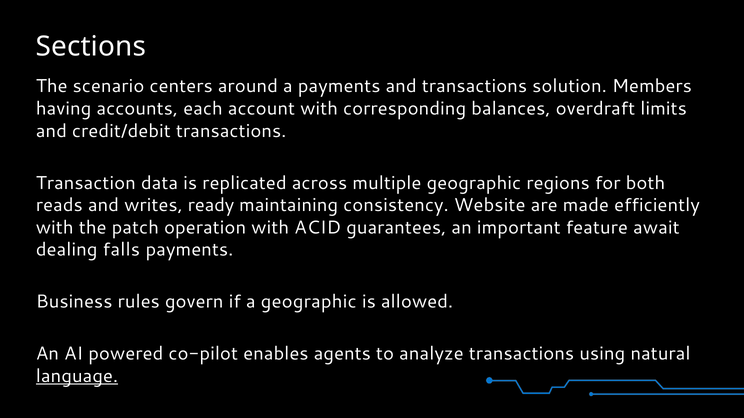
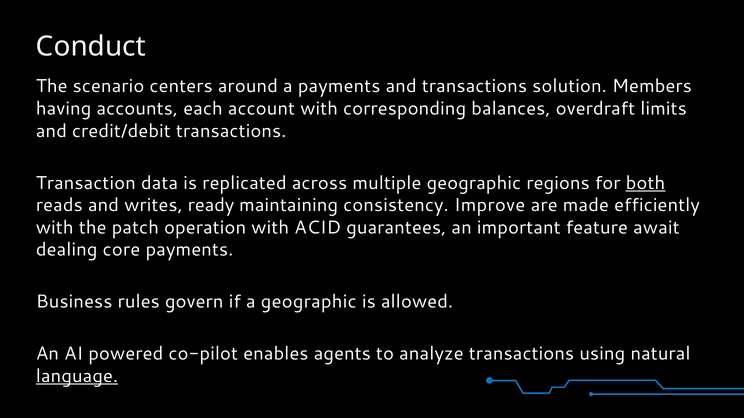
Sections: Sections -> Conduct (91, 47)
both underline: none -> present (645, 183)
Website: Website -> Improve (490, 205)
falls: falls -> core (121, 250)
